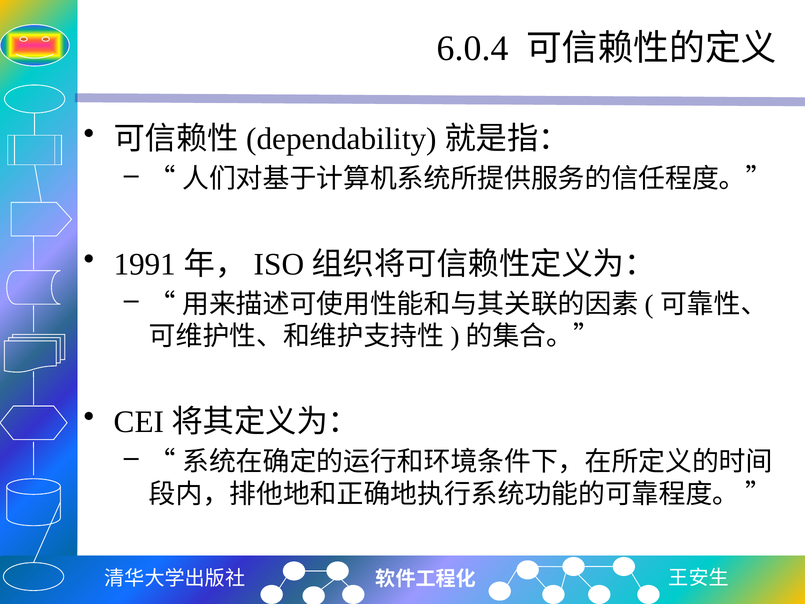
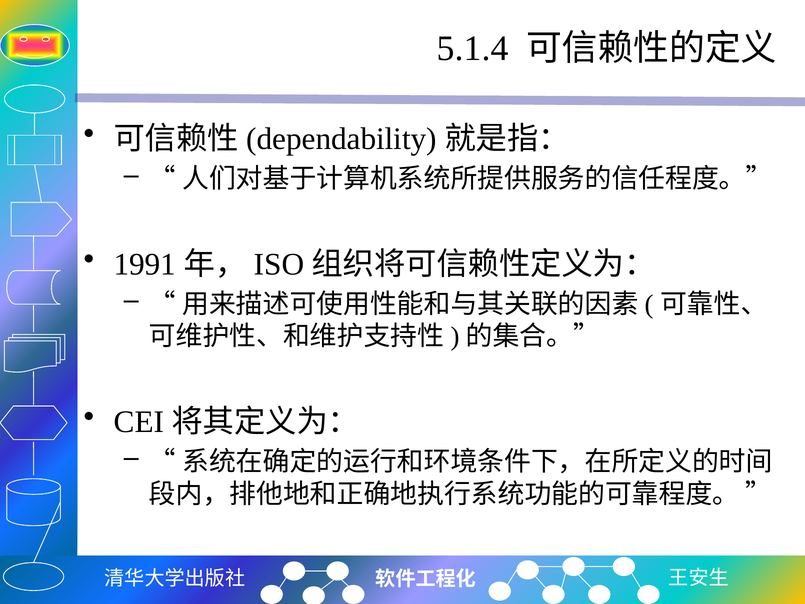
6.0.4: 6.0.4 -> 5.1.4 (473, 48)
